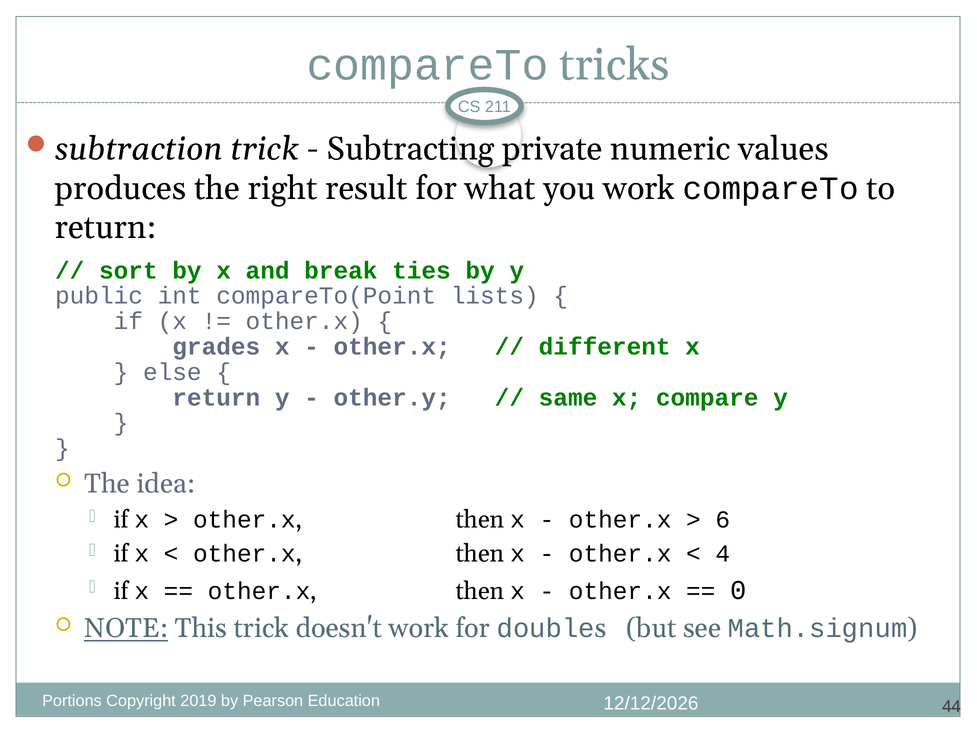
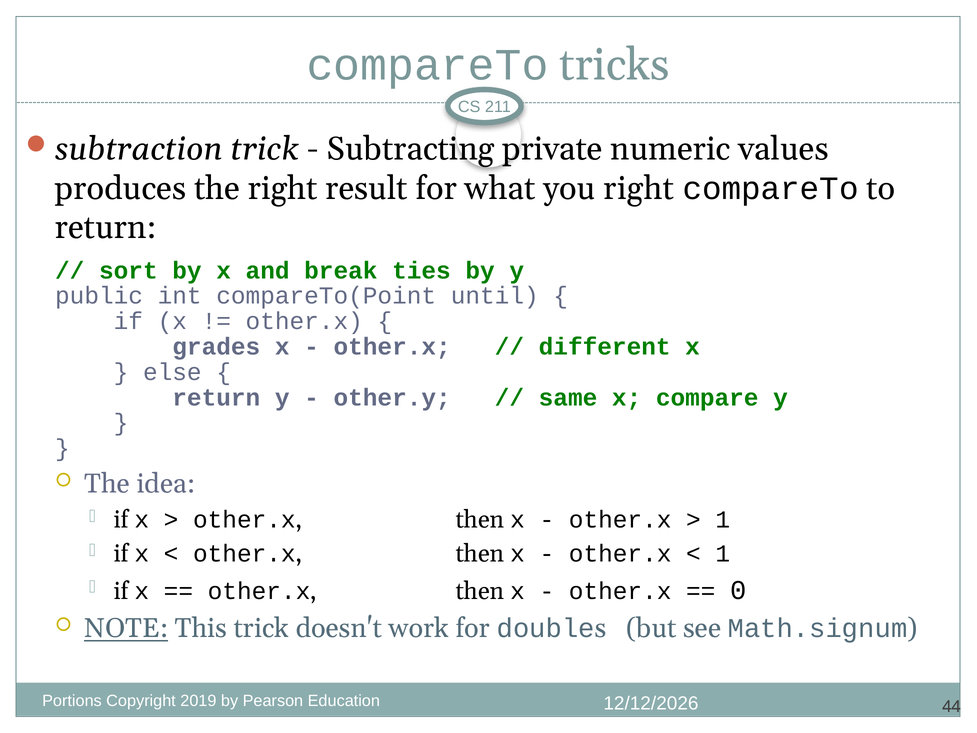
you work: work -> right (639, 188)
lists: lists -> until (495, 296)
6: 6 -> 1 (723, 519)
4: 4 -> 1 (723, 554)
